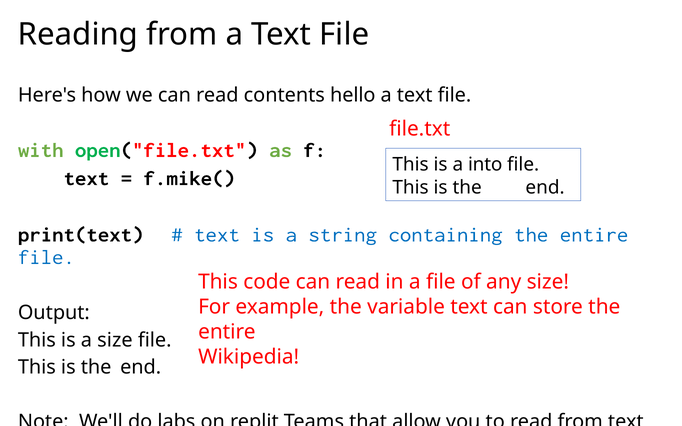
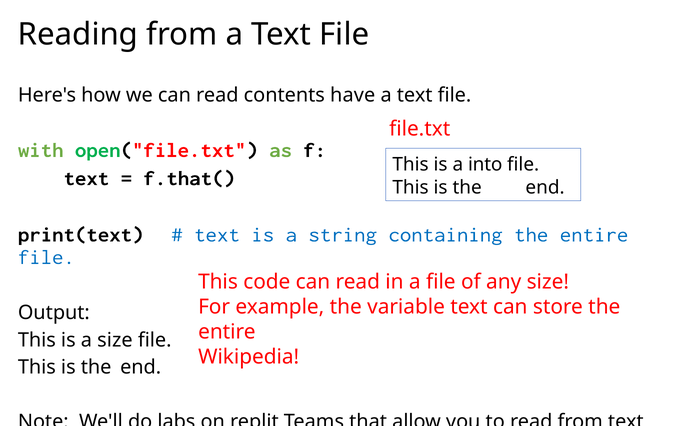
hello: hello -> have (353, 95)
f.mike(: f.mike( -> f.that( (189, 178)
